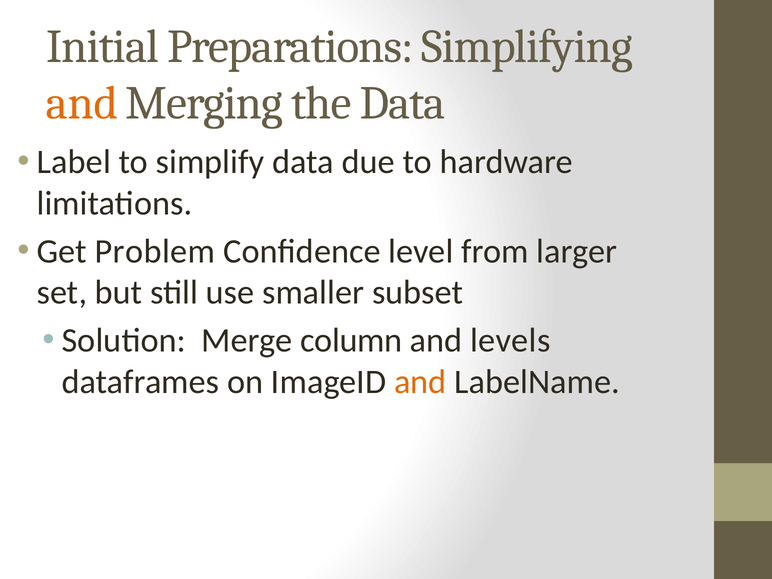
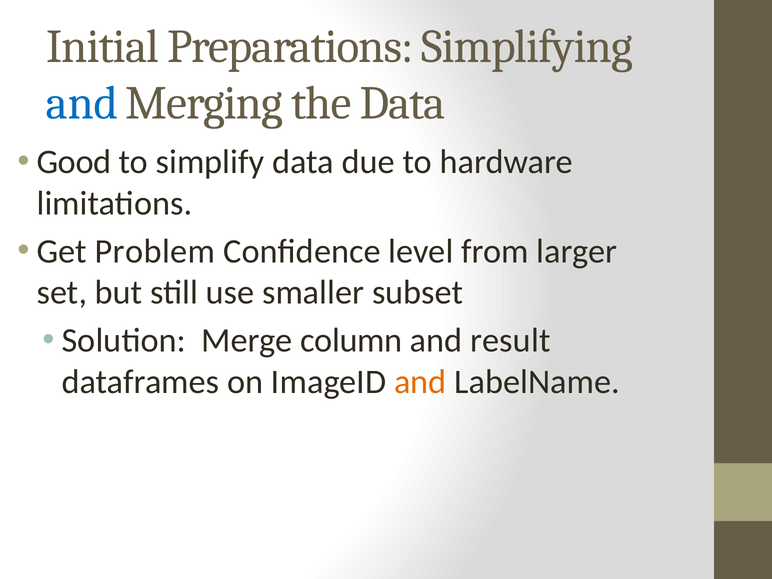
and colour: orange -> blue (82, 103)
Label: Label -> Good (74, 162)
levels: levels -> result (510, 341)
